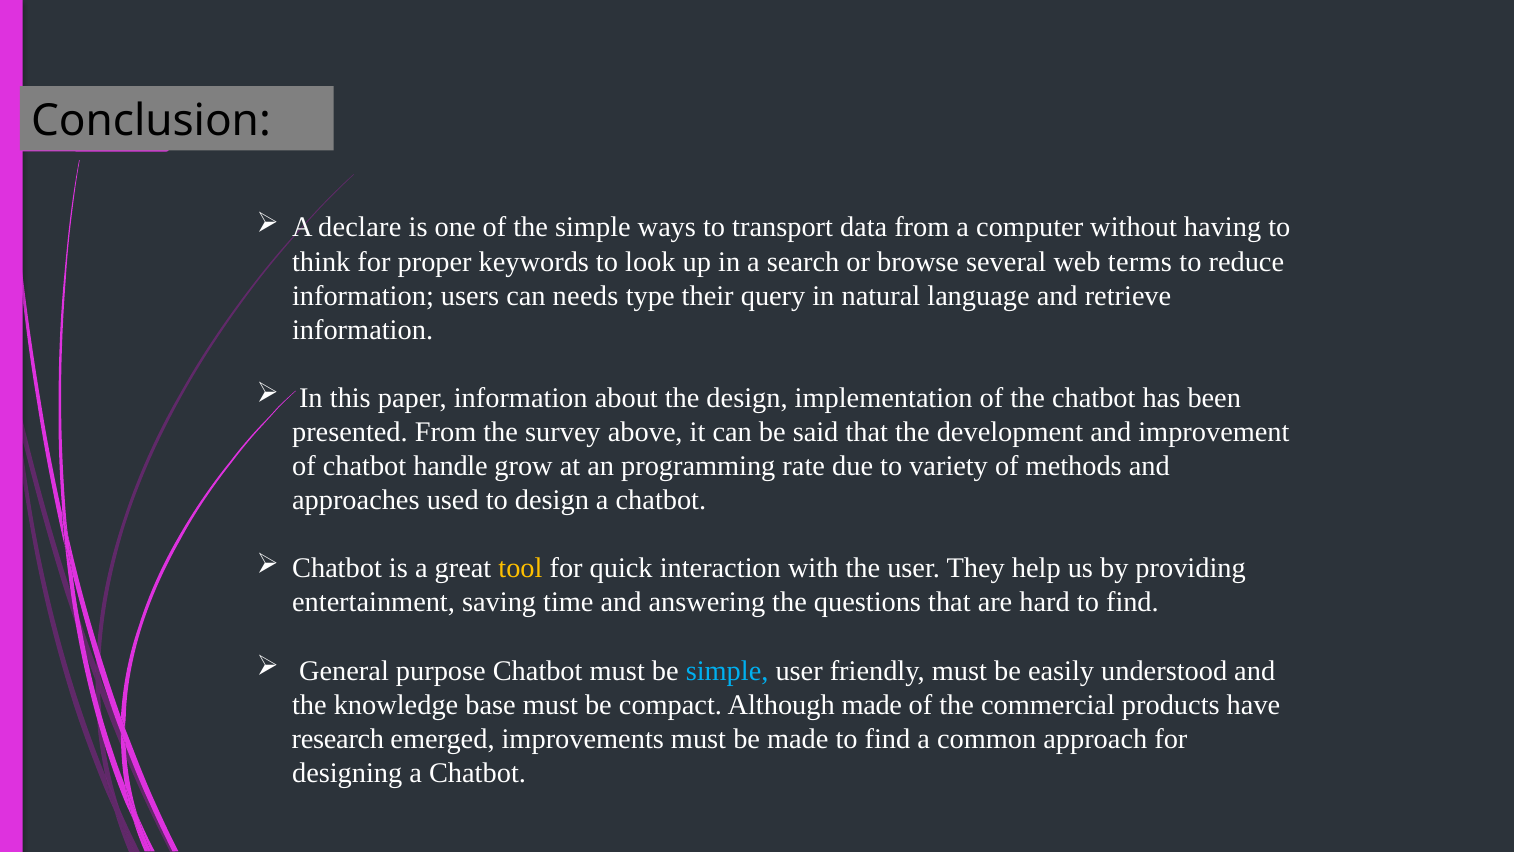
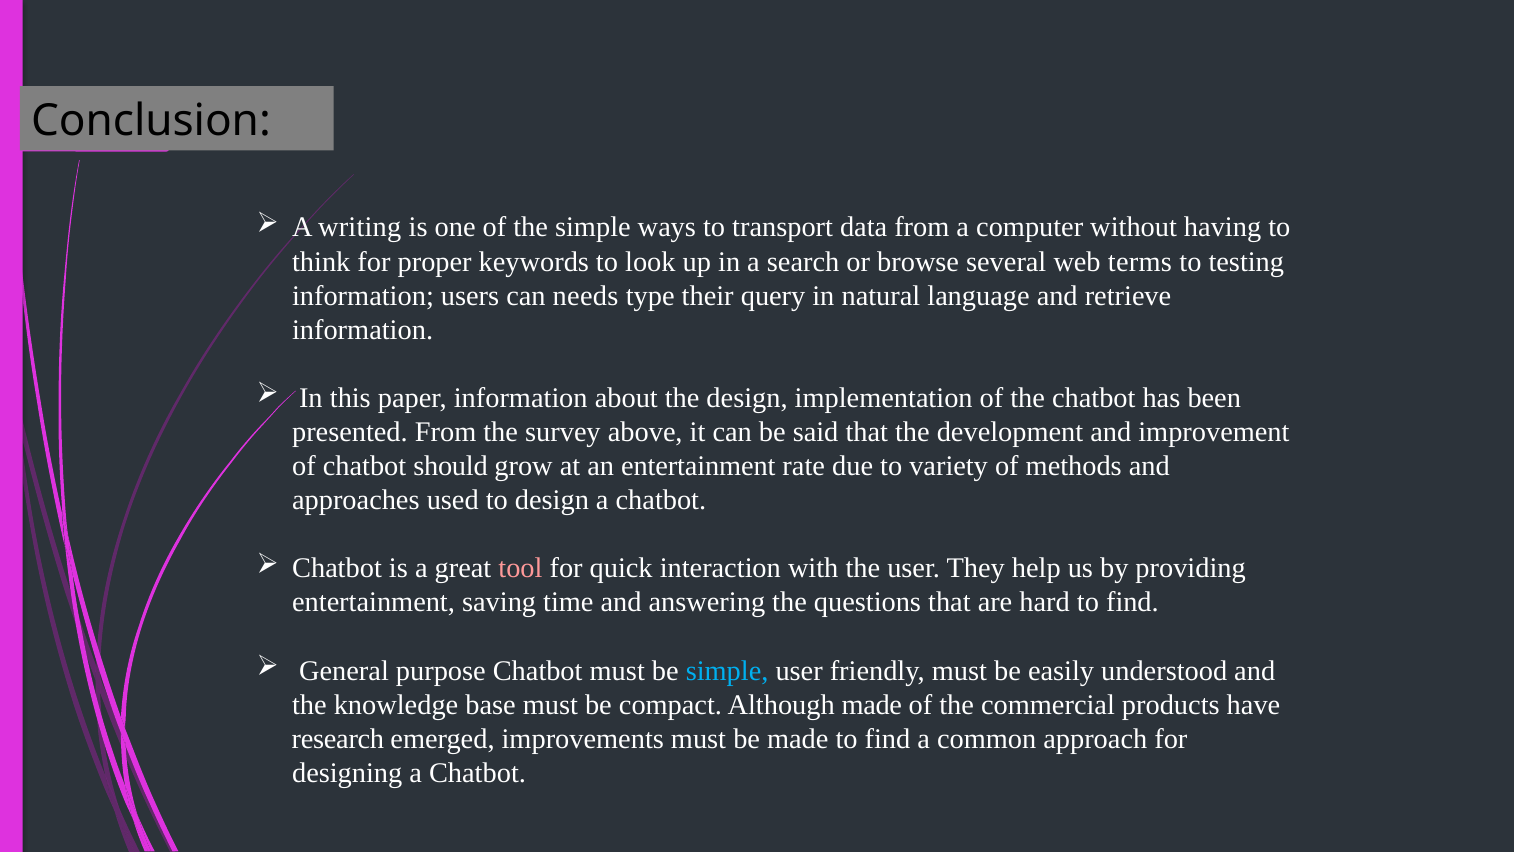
declare: declare -> writing (360, 228)
reduce: reduce -> testing (1246, 262)
handle: handle -> should (451, 466)
an programming: programming -> entertainment (698, 466)
tool colour: yellow -> pink (520, 568)
